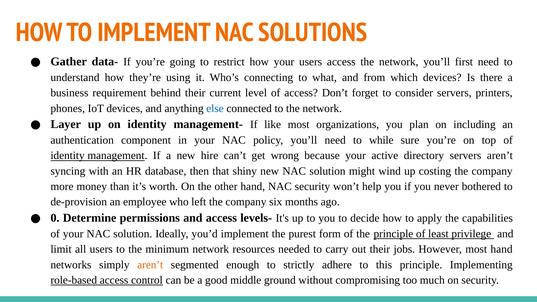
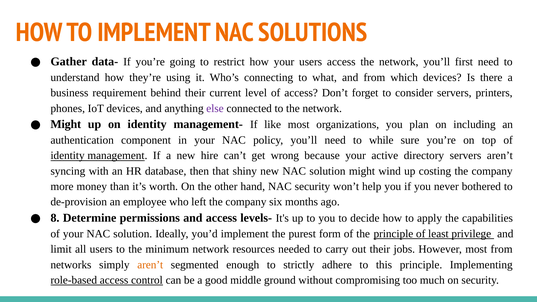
else colour: blue -> purple (215, 108)
Layer: Layer -> Might (66, 124)
0: 0 -> 8 (55, 218)
most hand: hand -> from (502, 249)
